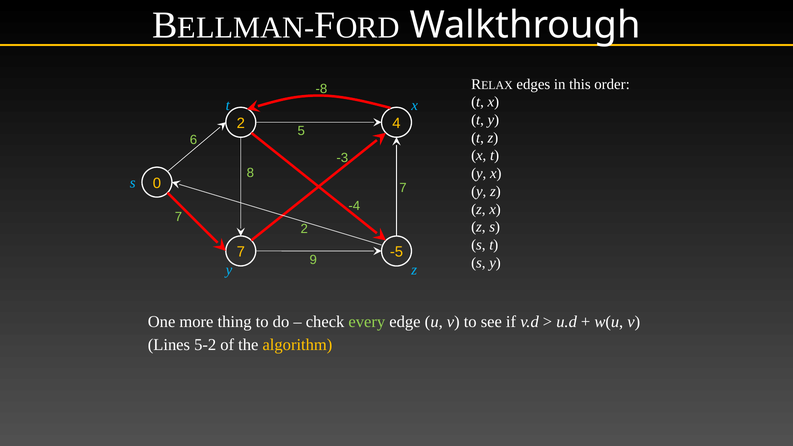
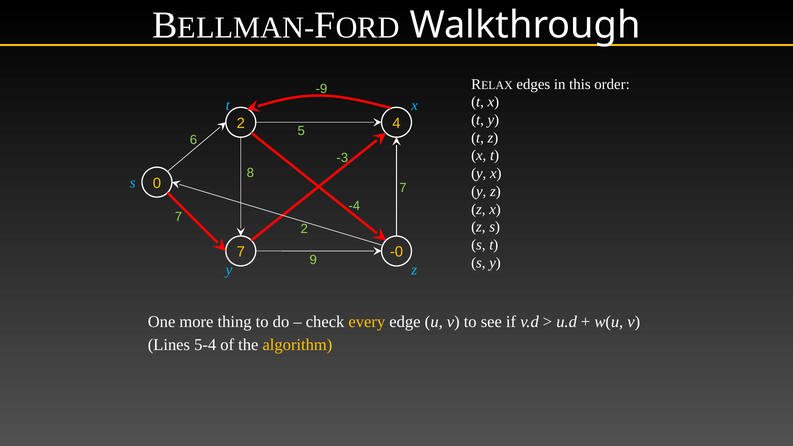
-8: -8 -> -9 (321, 89)
-5: -5 -> -0 (396, 252)
every colour: light green -> yellow (367, 322)
5-2: 5-2 -> 5-4 (205, 345)
